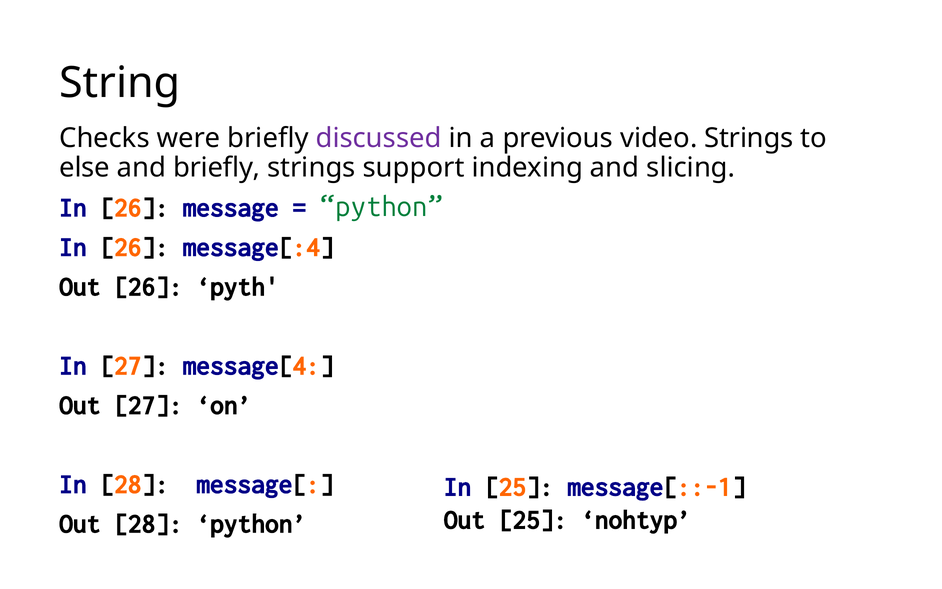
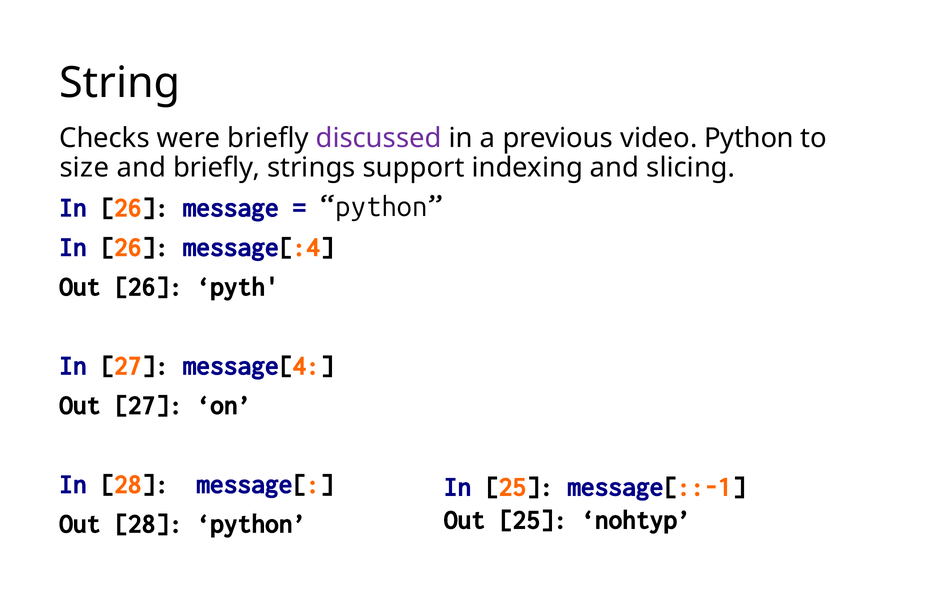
video Strings: Strings -> Python (749, 138)
else: else -> size (84, 168)
python colour: green -> black (382, 207)
